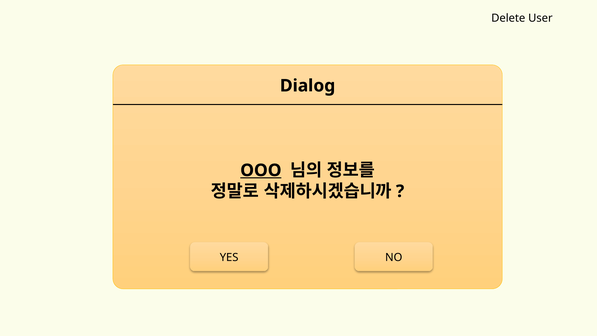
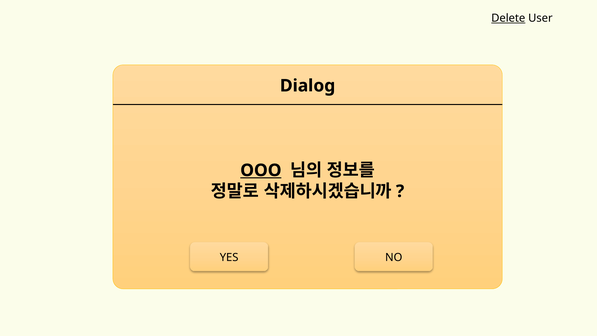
Delete underline: none -> present (508, 18)
